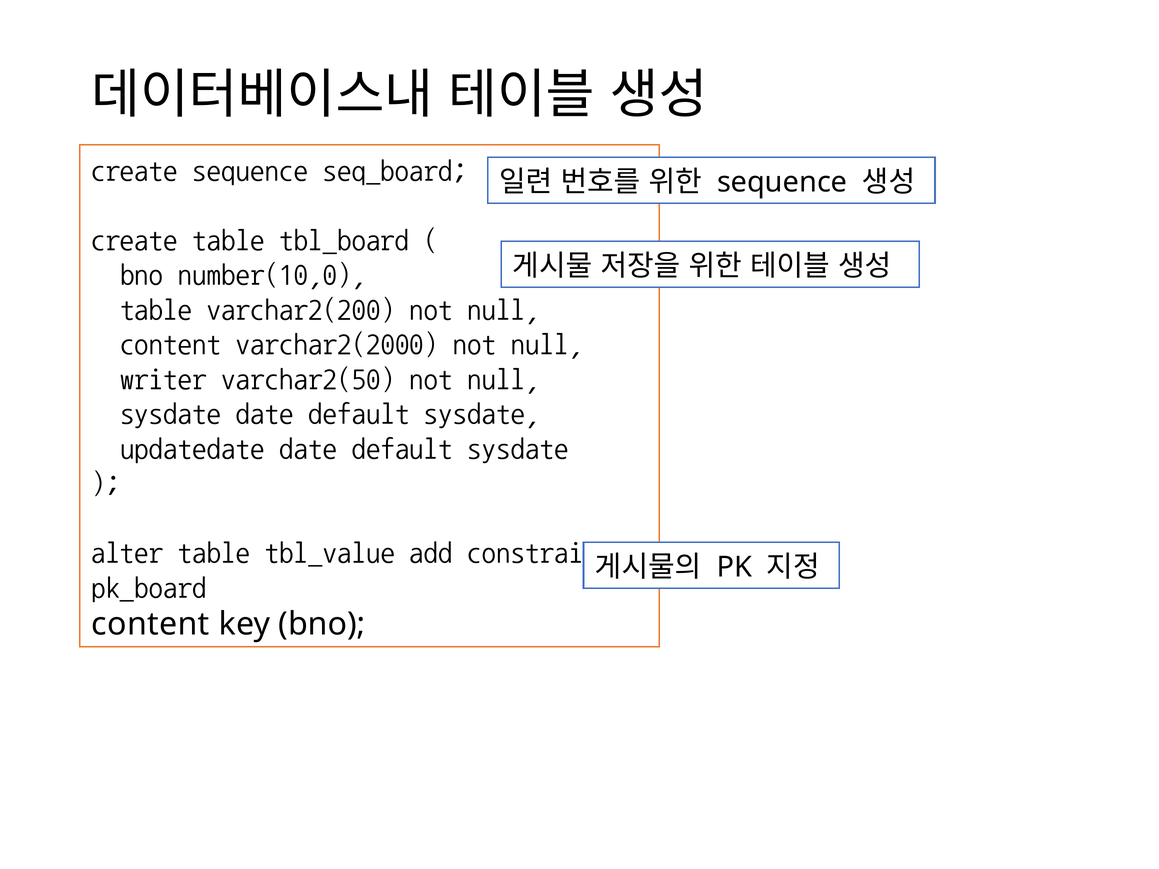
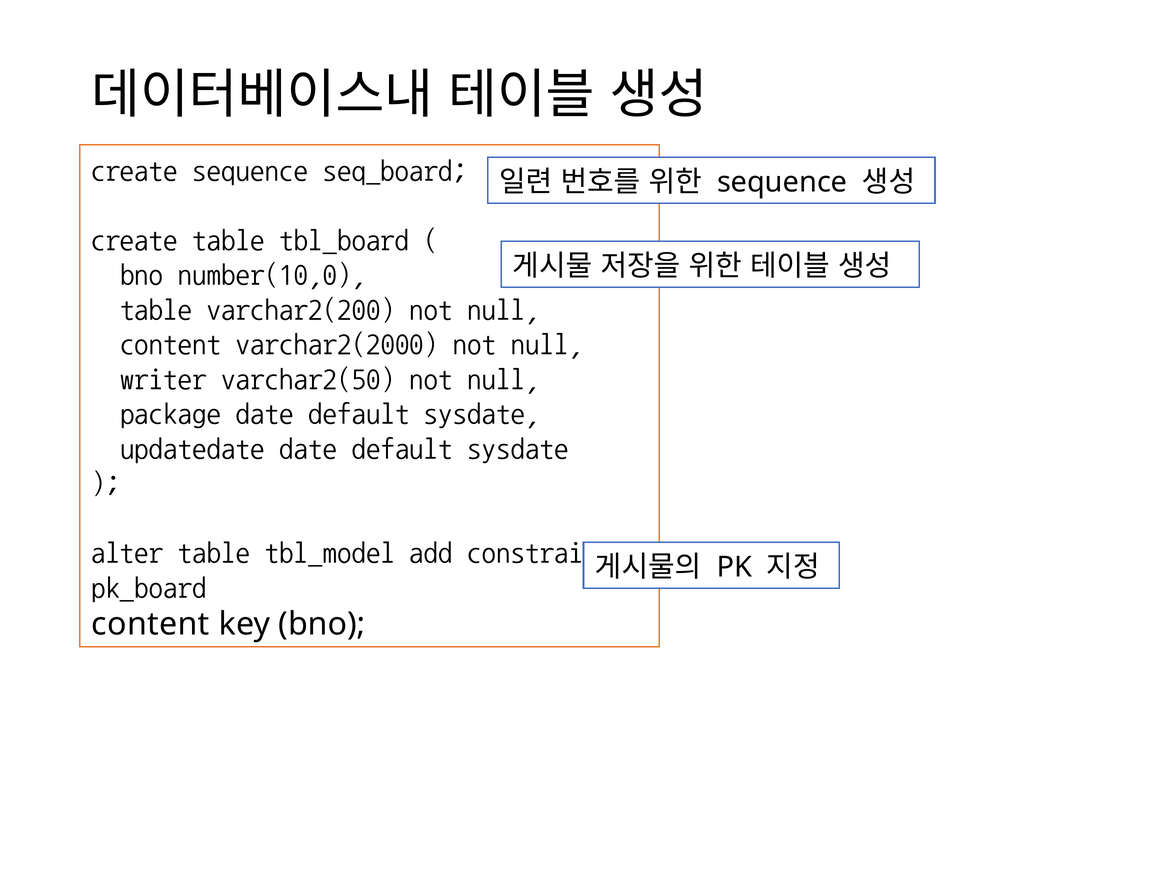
sysdate: sysdate -> package (171, 413)
tbl_value: tbl_value -> tbl_model (330, 552)
